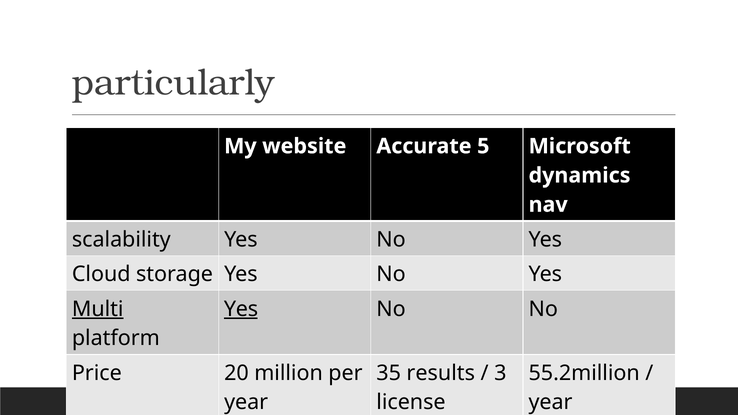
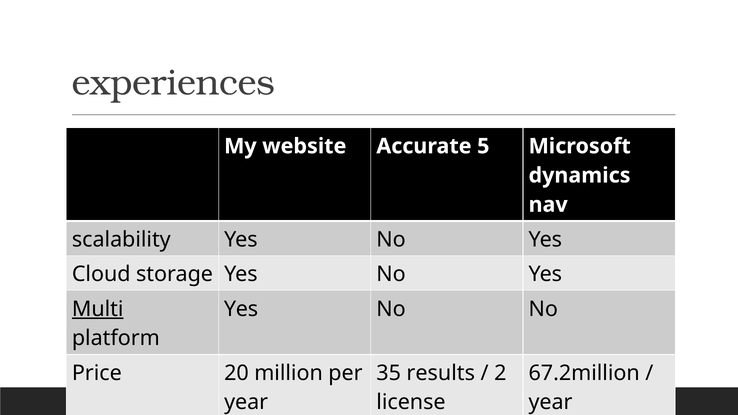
particularly: particularly -> experiences (173, 83)
Yes underline: present -> none (241, 309)
3: 3 -> 2 (500, 373)
55.2million: 55.2million -> 67.2million (584, 373)
